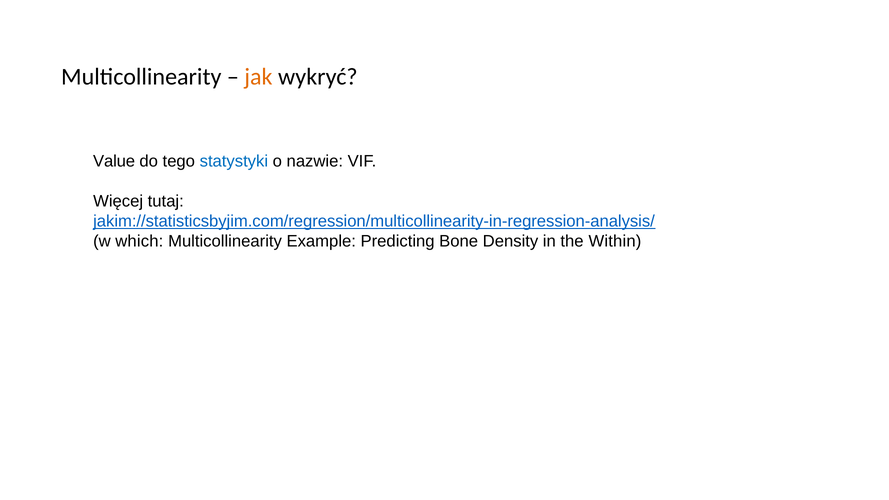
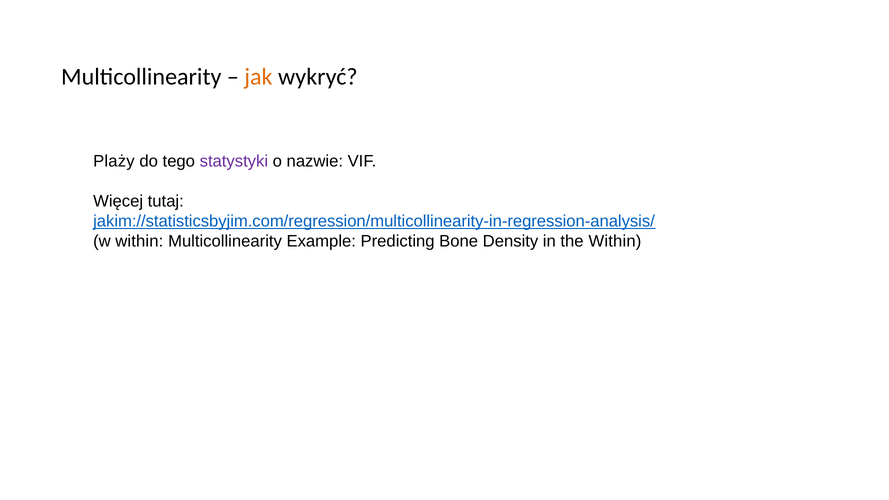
Value: Value -> Plaży (114, 161)
statystyki colour: blue -> purple (234, 161)
w which: which -> within (139, 241)
